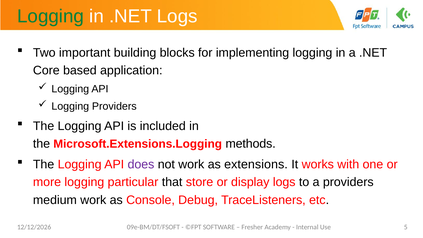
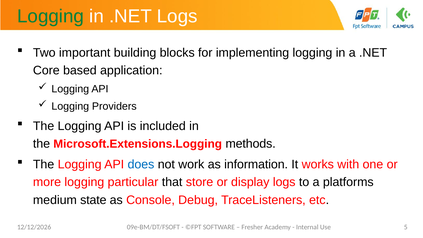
does colour: purple -> blue (141, 164)
extensions: extensions -> information (256, 164)
a providers: providers -> platforms (348, 182)
medium work: work -> state (93, 200)
